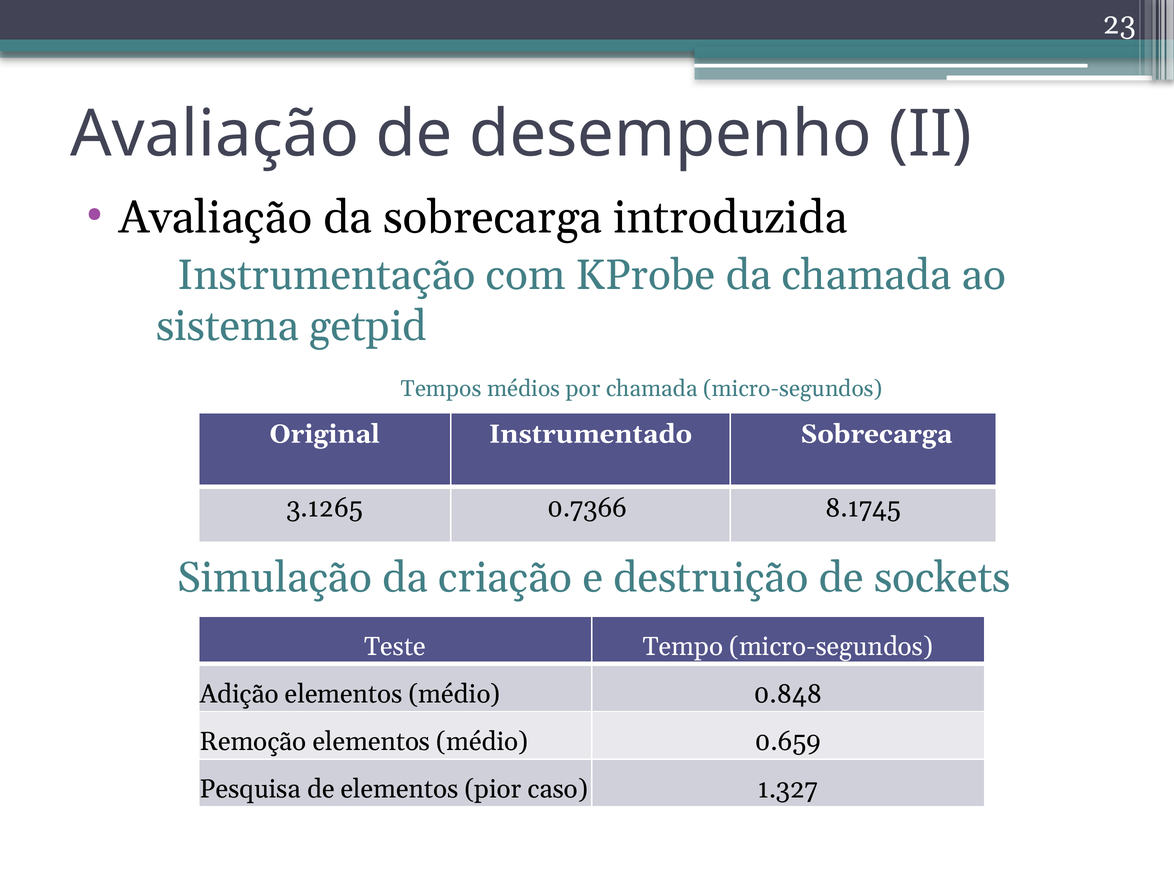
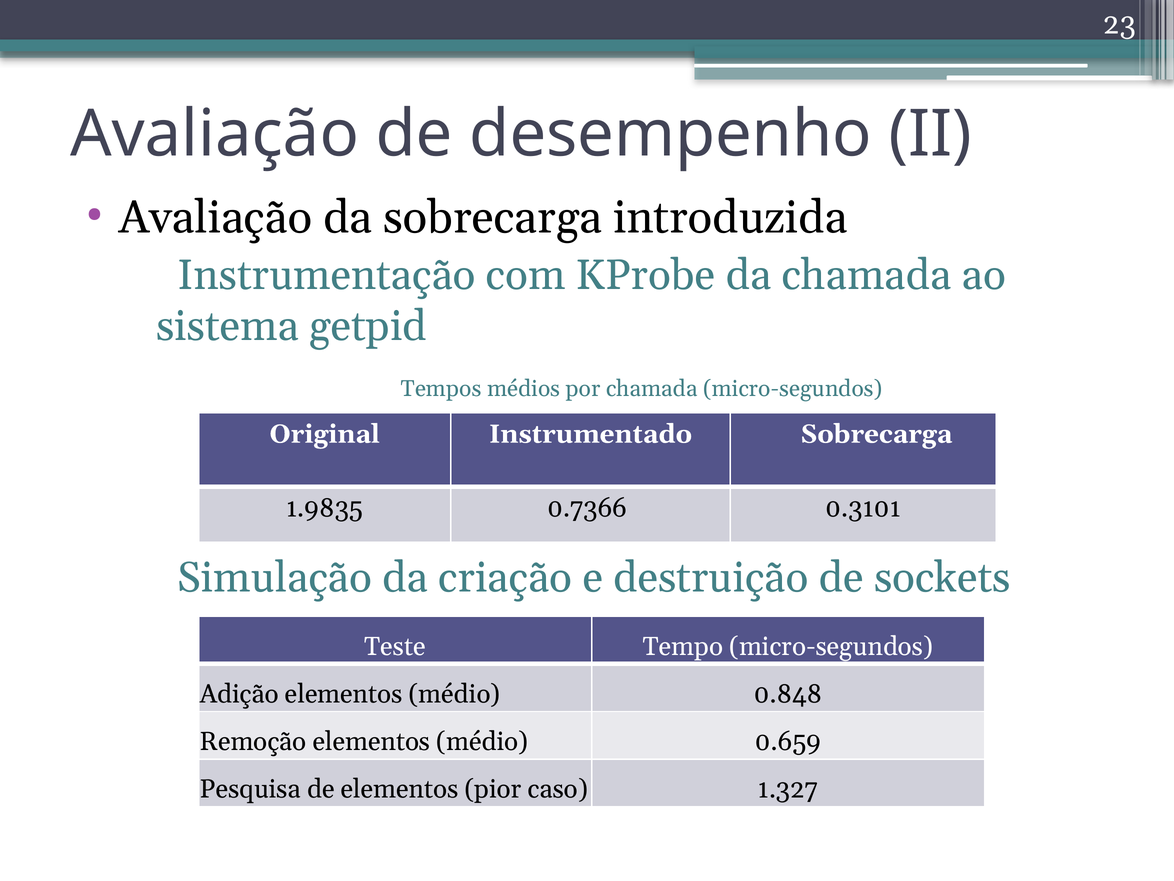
3.1265: 3.1265 -> 1.9835 (325, 508)
8.1745: 8.1745 -> 0.3101 (863, 508)
